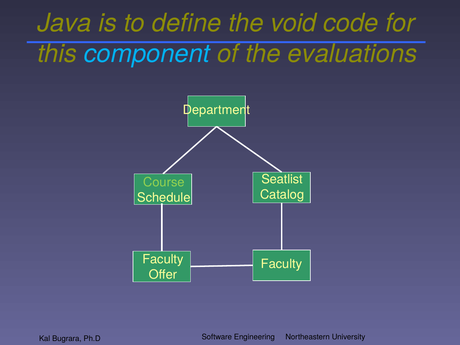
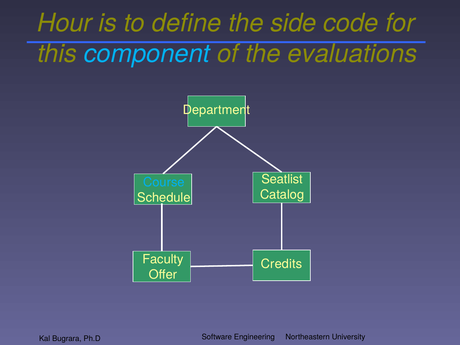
Java: Java -> Hour (65, 23)
void: void -> side (293, 23)
Course colour: light green -> light blue (164, 182)
Faculty: Faculty -> Credits (282, 264)
